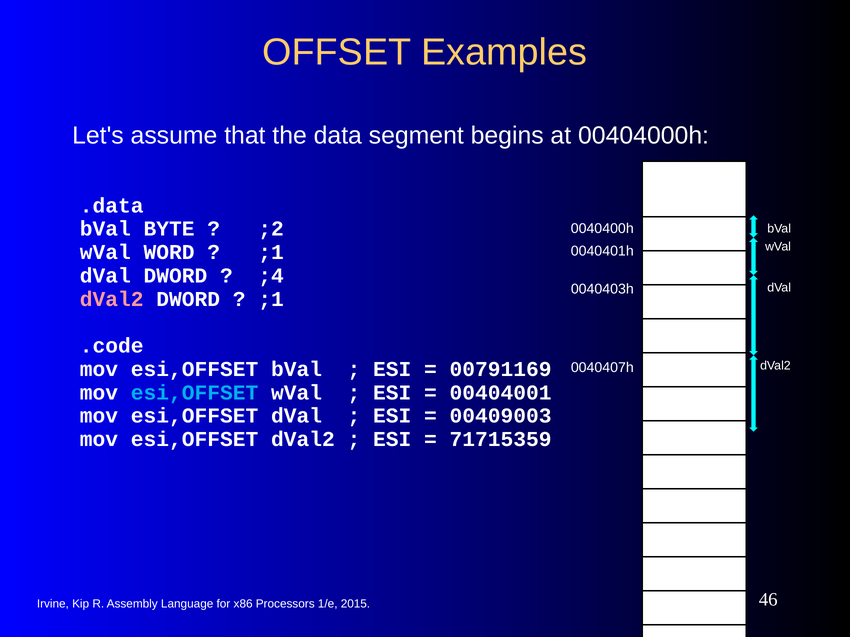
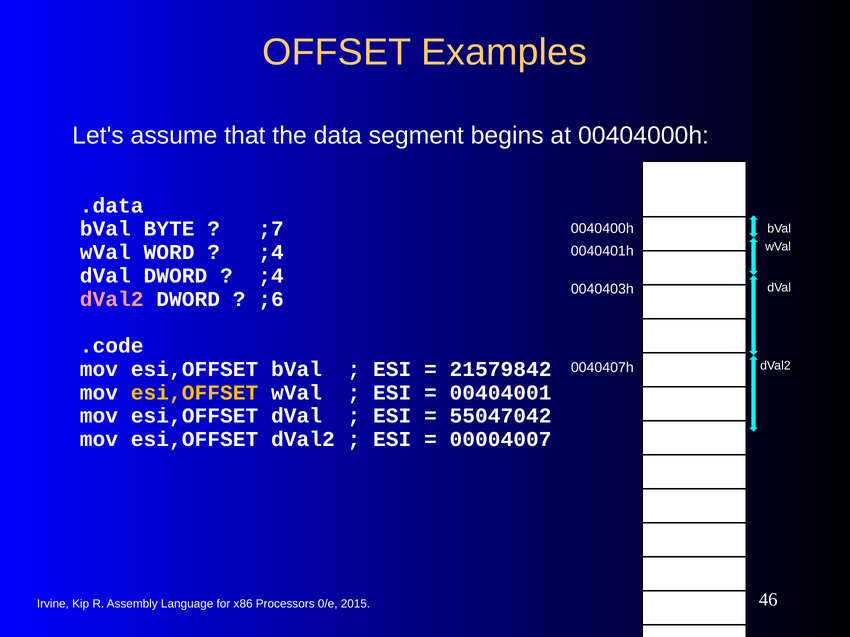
;2: ;2 -> ;7 (271, 229)
;1: ;1 -> ;4 (271, 252)
;1: ;1 -> ;6 (271, 299)
00791169: 00791169 -> 21579842 (501, 369)
esi,OFFSET colour: light blue -> yellow (195, 393)
00409003: 00409003 -> 55047042 (501, 416)
71715359: 71715359 -> 00004007 (501, 440)
1/e: 1/e -> 0/e (328, 604)
